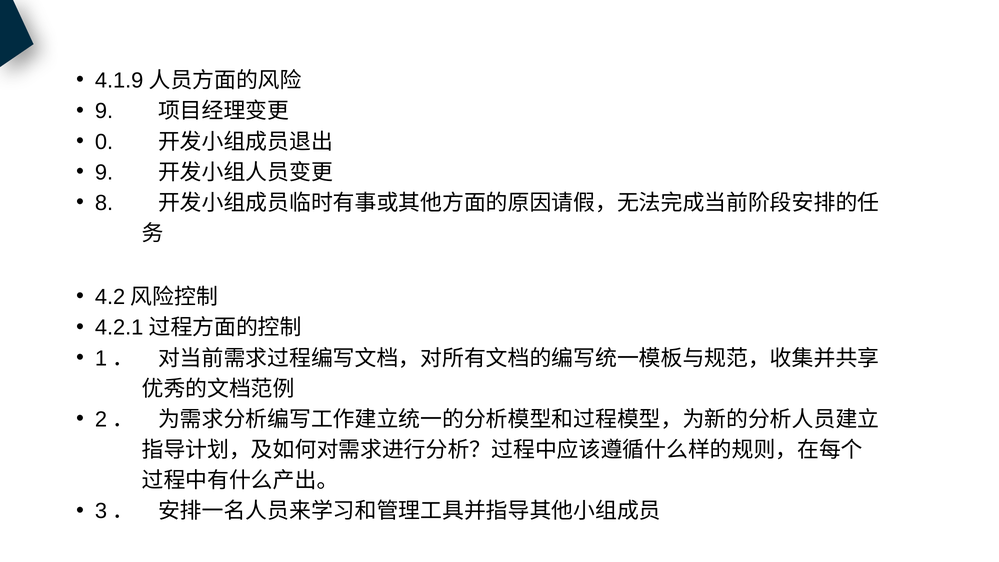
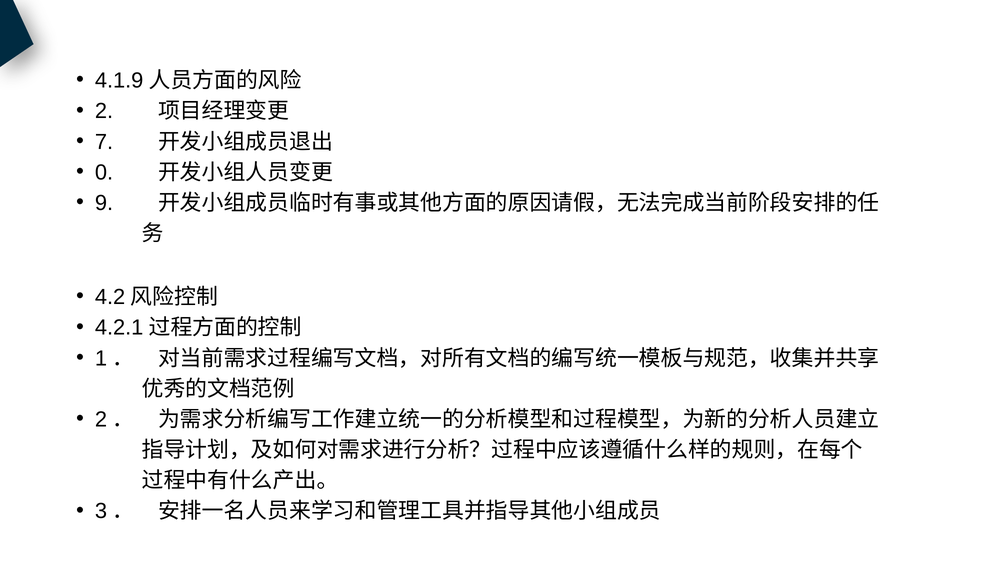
9: 9 -> 2 (104, 111)
0: 0 -> 7 (104, 142)
9: 9 -> 0 (104, 172)
8: 8 -> 9 (104, 203)
